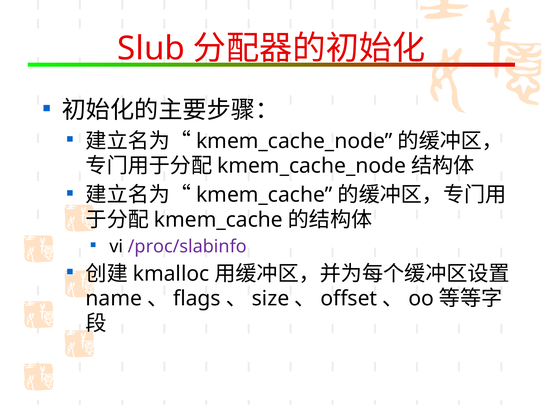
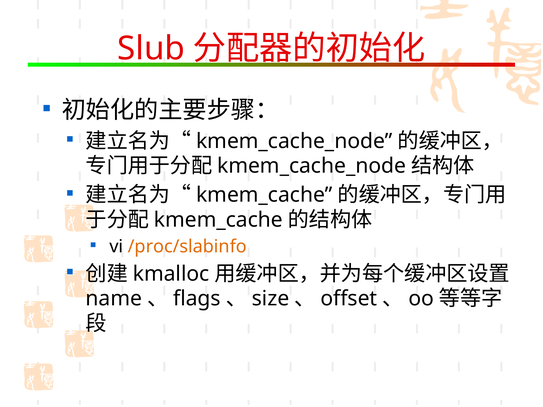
/proc/slabinfo colour: purple -> orange (187, 247)
